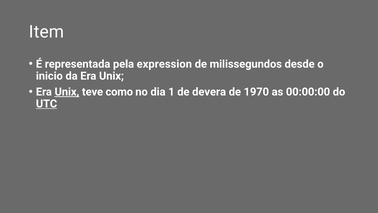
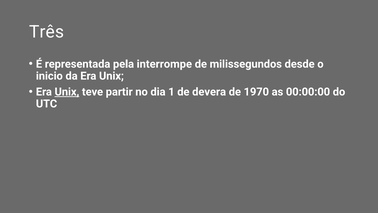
Item: Item -> Três (47, 32)
expression: expression -> interrompe (164, 64)
como: como -> partir (119, 92)
UTC underline: present -> none (46, 104)
